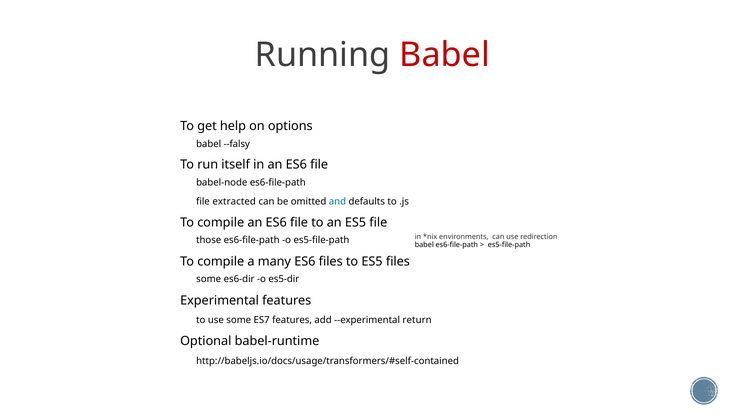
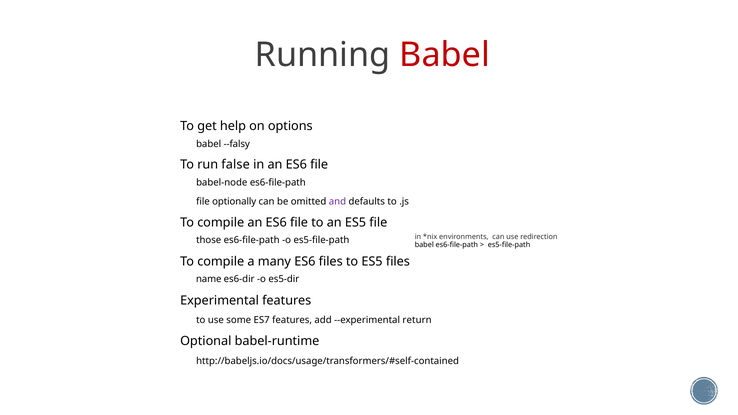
itself: itself -> false (236, 165)
extracted: extracted -> optionally (234, 201)
and colour: blue -> purple (337, 201)
some: some -> name (209, 279)
